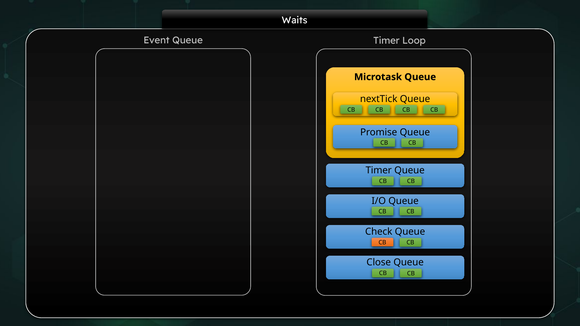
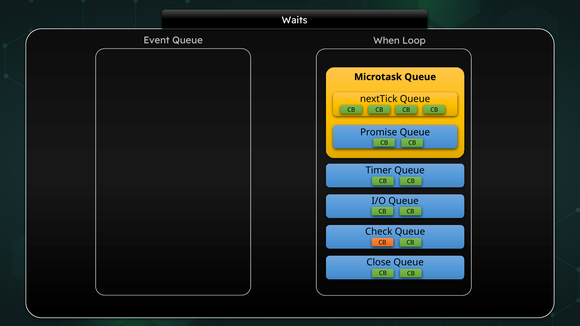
Timer: Timer -> When (386, 41)
